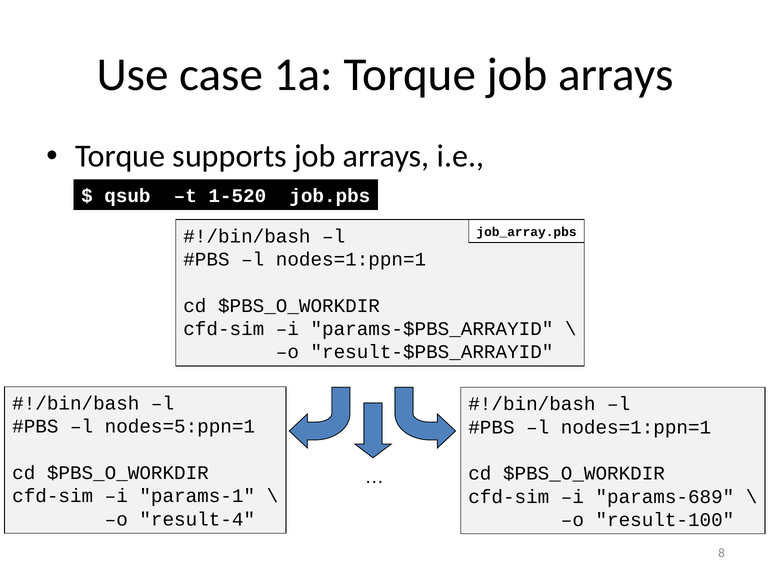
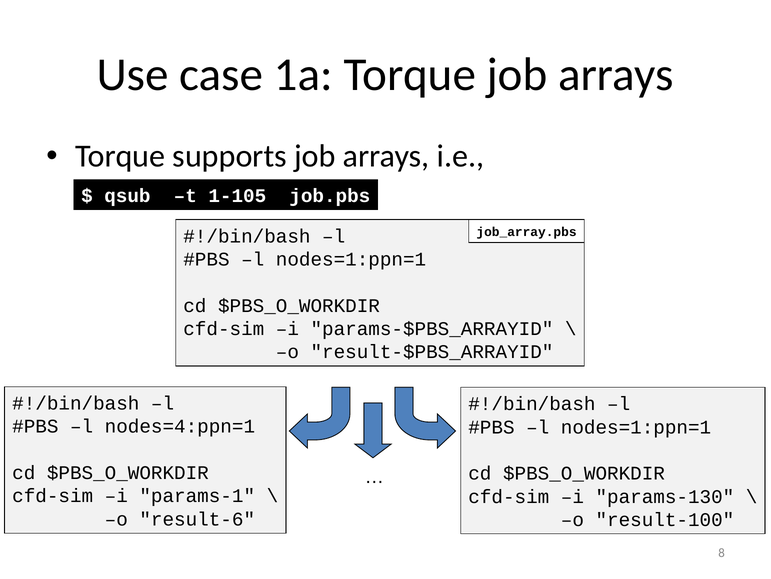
1-520: 1-520 -> 1-105 (237, 196)
nodes=5:ppn=1: nodes=5:ppn=1 -> nodes=4:ppn=1 (180, 426)
params-689: params-689 -> params-130 (665, 496)
result-4: result-4 -> result-6 (197, 519)
